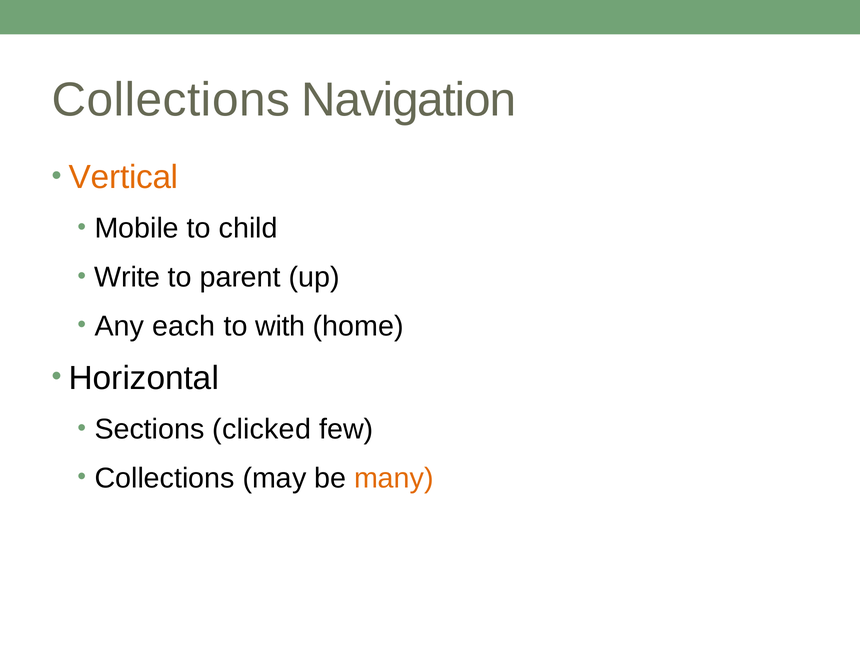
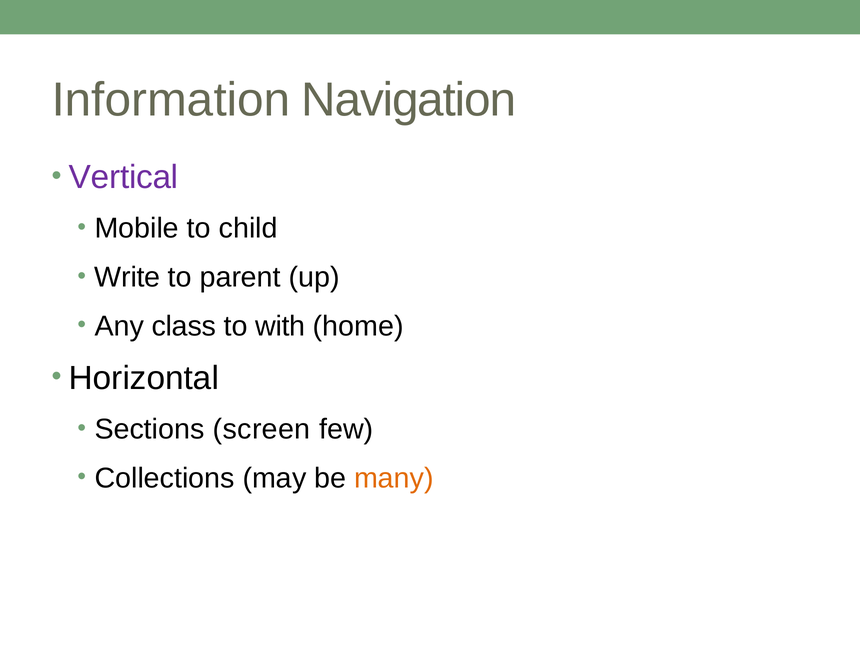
Collections: Collections -> Information (171, 100)
Vertical colour: orange -> purple (124, 177)
each: each -> class (184, 326)
clicked: clicked -> screen (262, 429)
